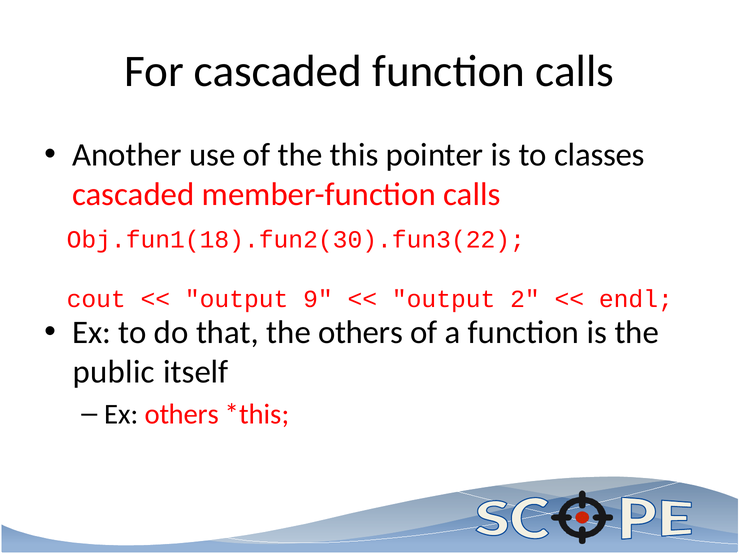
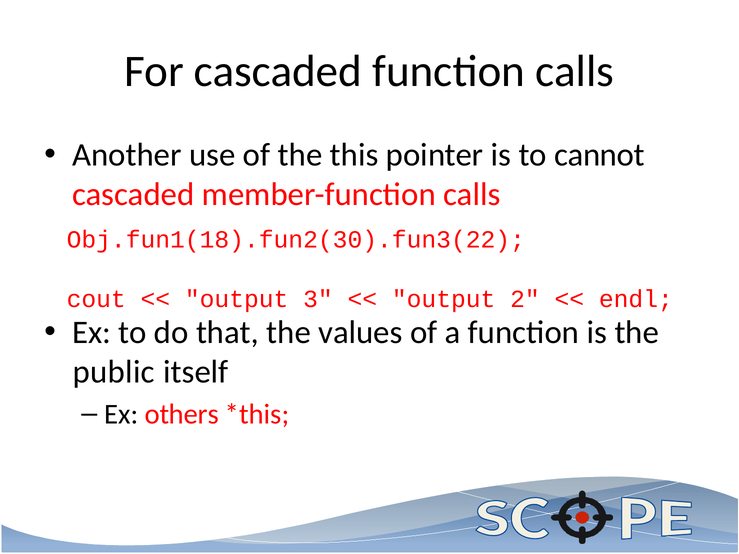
classes: classes -> cannot (599, 155)
9: 9 -> 3 (318, 299)
the others: others -> values (360, 333)
